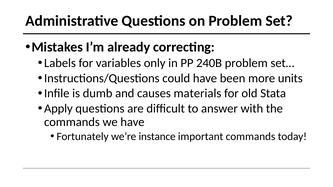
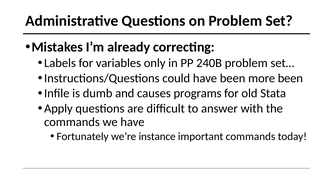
more units: units -> been (290, 78)
materials: materials -> programs (198, 93)
